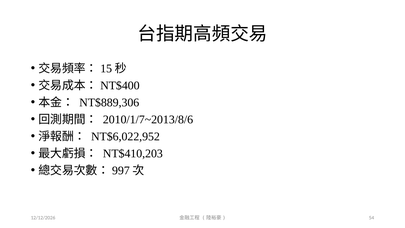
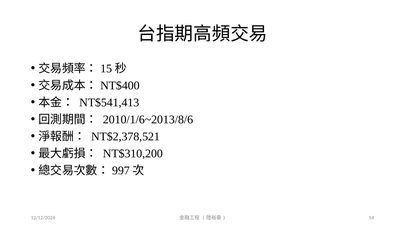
NT$889,306: NT$889,306 -> NT$541,413 (109, 102)
2010/1/7~2013/8/6: 2010/1/7~2013/8/6 -> 2010/1/6~2013/8/6 (148, 119)
NT$6,022,952: NT$6,022,952 -> NT$2,378,521 (126, 136)
NT$410,203: NT$410,203 -> NT$310,200 (133, 153)
